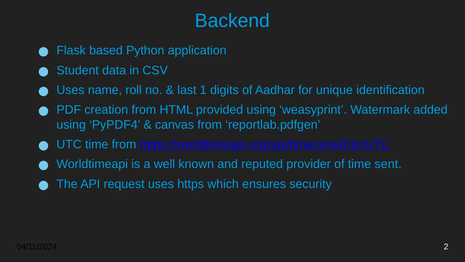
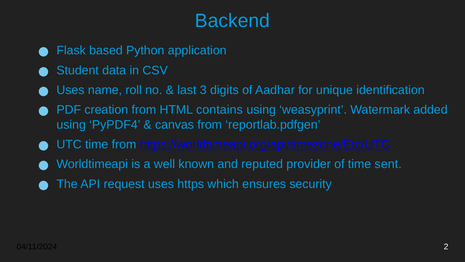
1: 1 -> 3 (203, 90)
provided: provided -> contains (219, 110)
